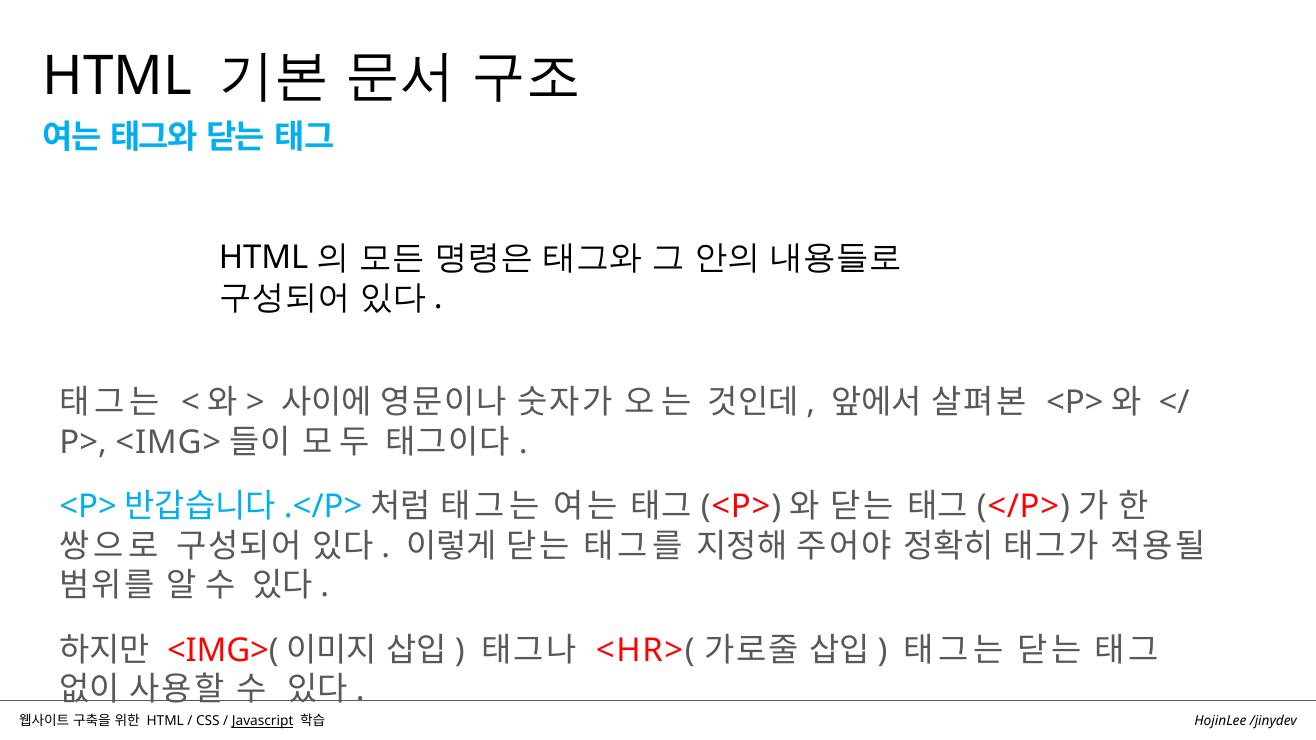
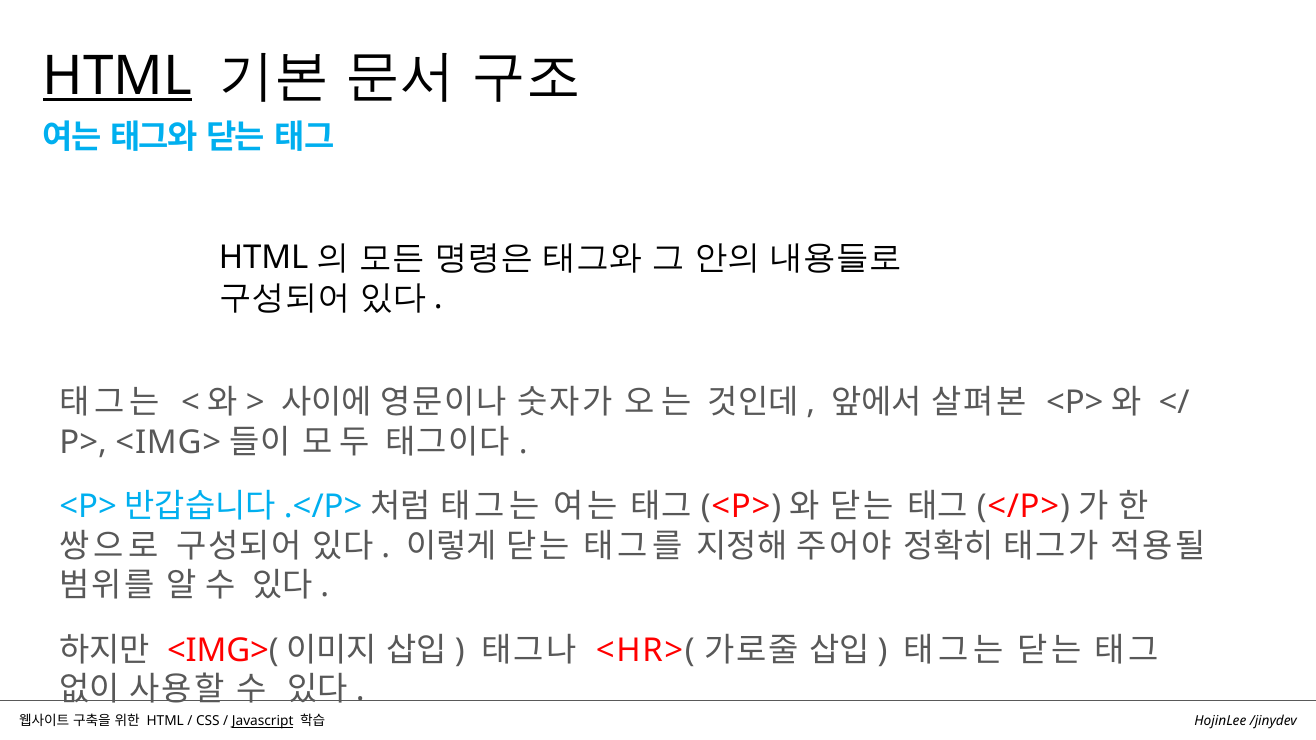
HTML underline: none -> present (118, 76)
